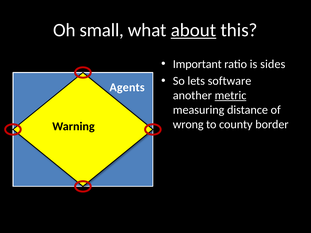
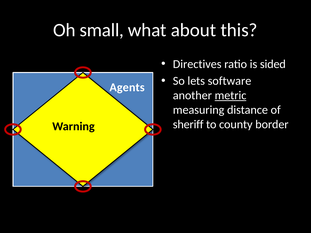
about underline: present -> none (194, 30)
Important: Important -> Directives (197, 64)
sides: sides -> sided (273, 64)
wrong: wrong -> sheriff (188, 125)
